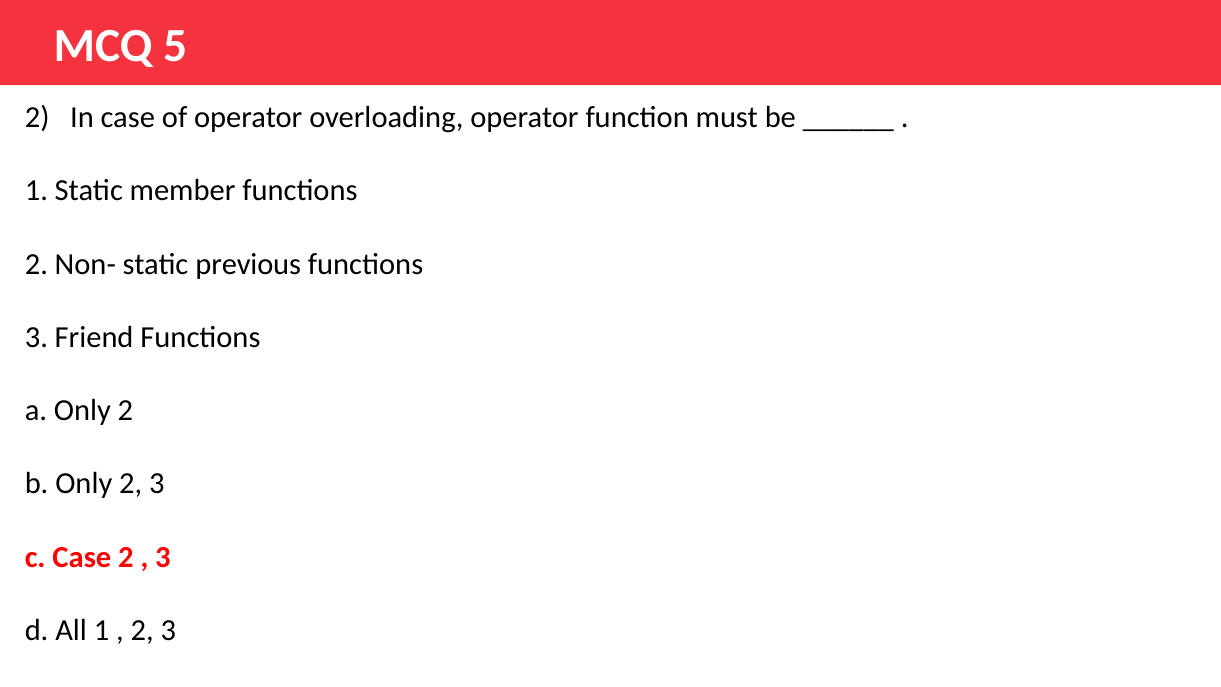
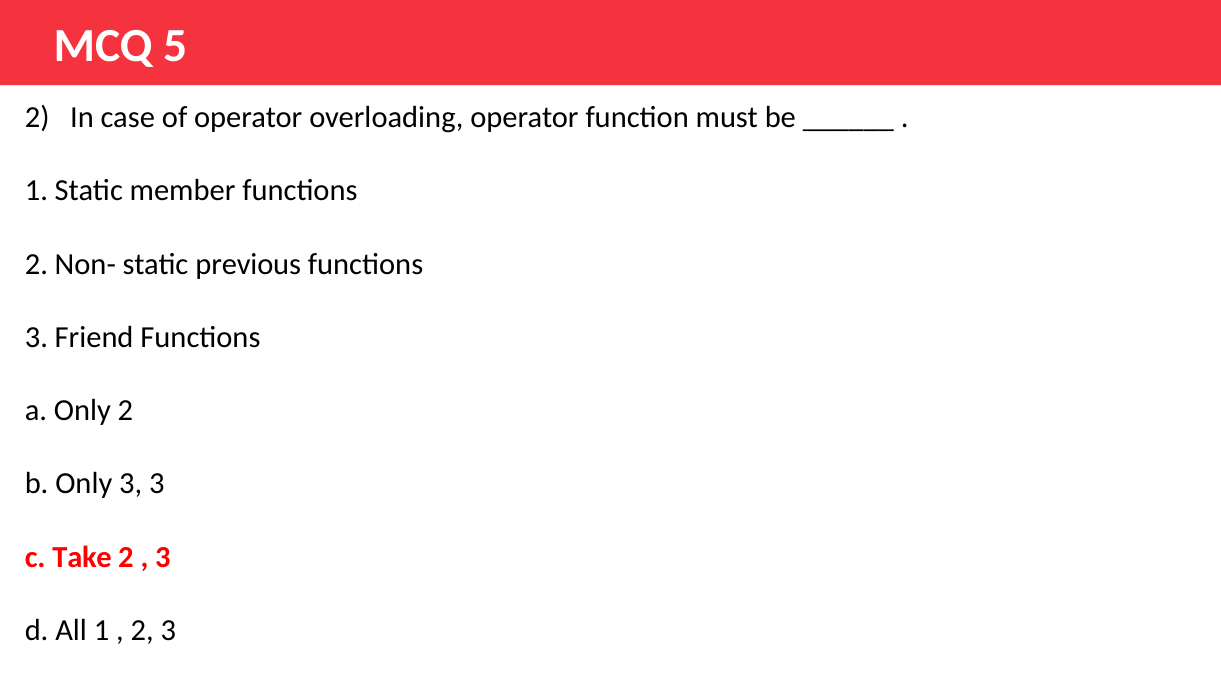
b Only 2: 2 -> 3 (131, 484)
c Case: Case -> Take (82, 557)
